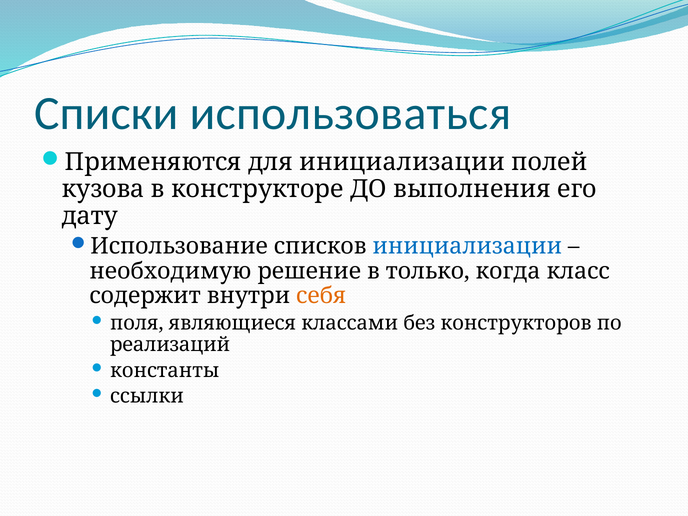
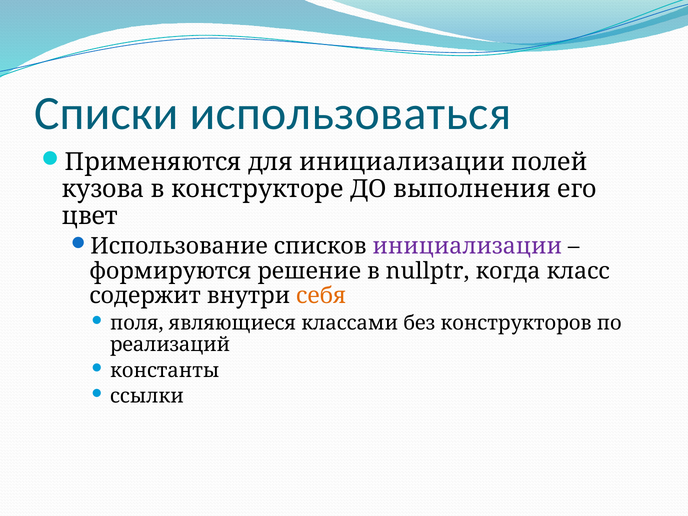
дату: дату -> цвет (90, 216)
инициализации colour: blue -> purple (467, 246)
необходимую: необходимую -> формируются (170, 271)
только: только -> nullptr (428, 271)
